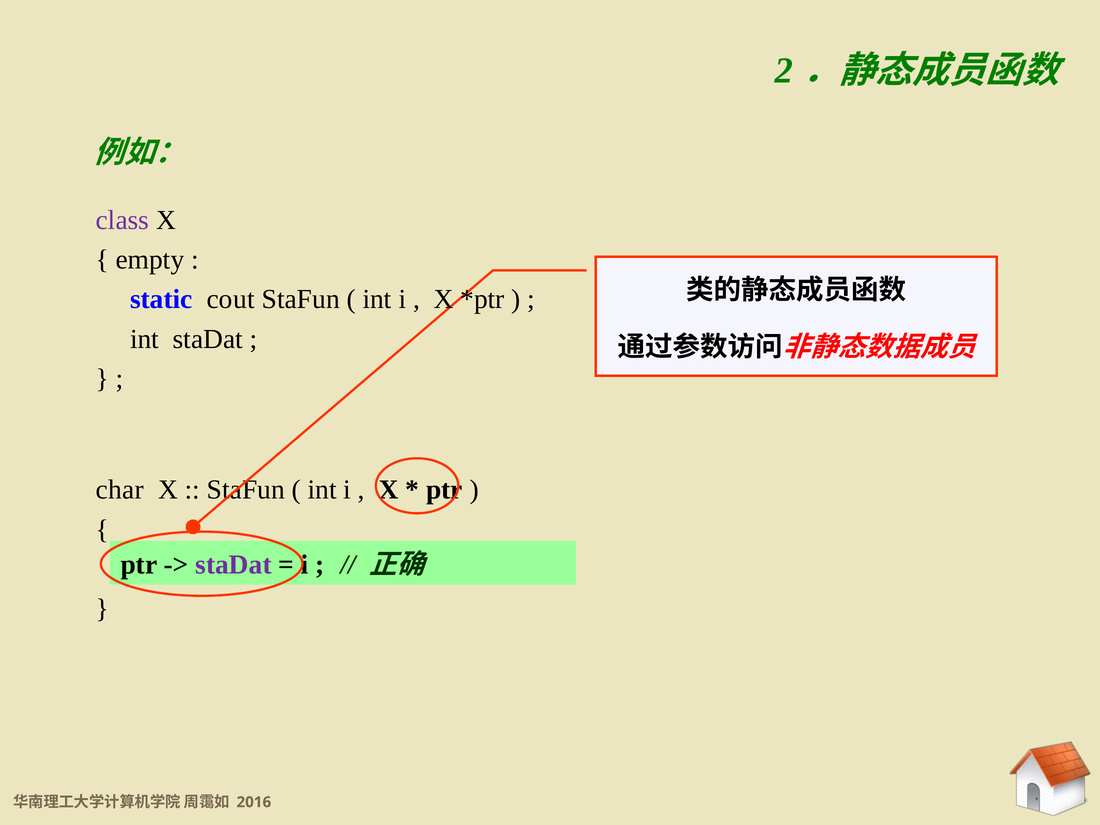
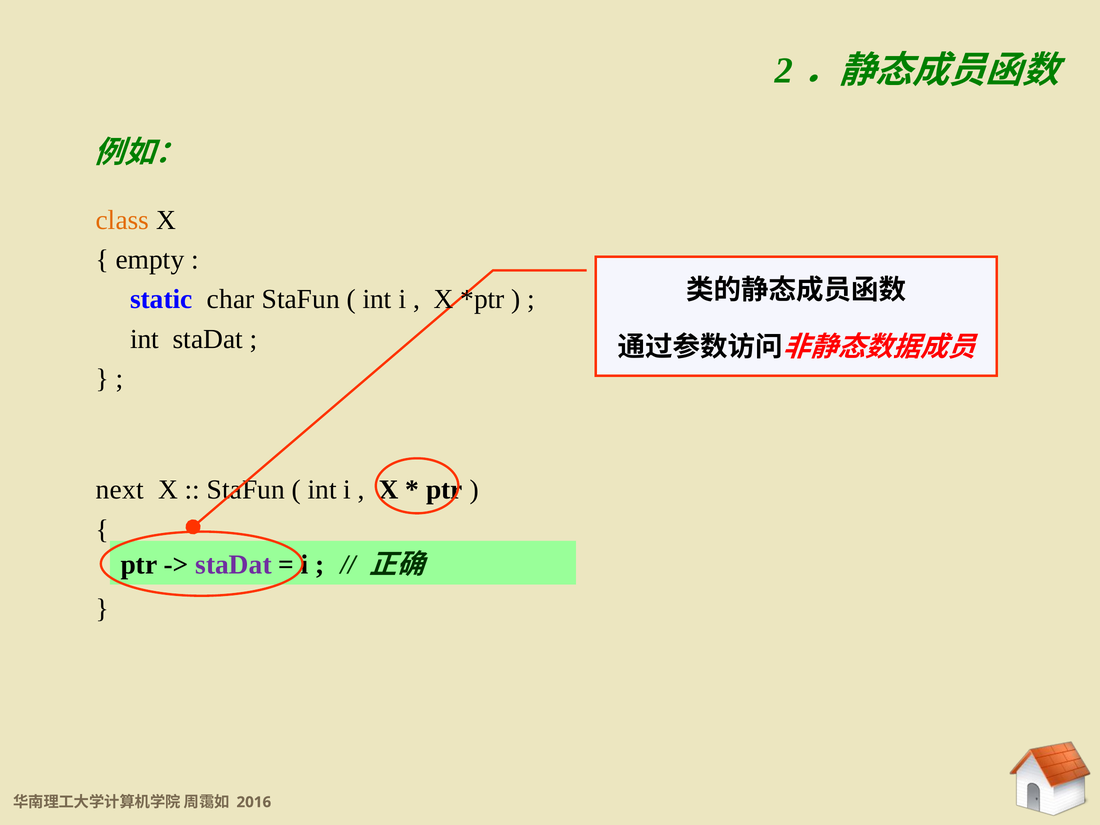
class colour: purple -> orange (122, 220)
cout: cout -> char (231, 299)
char: char -> next (120, 490)
